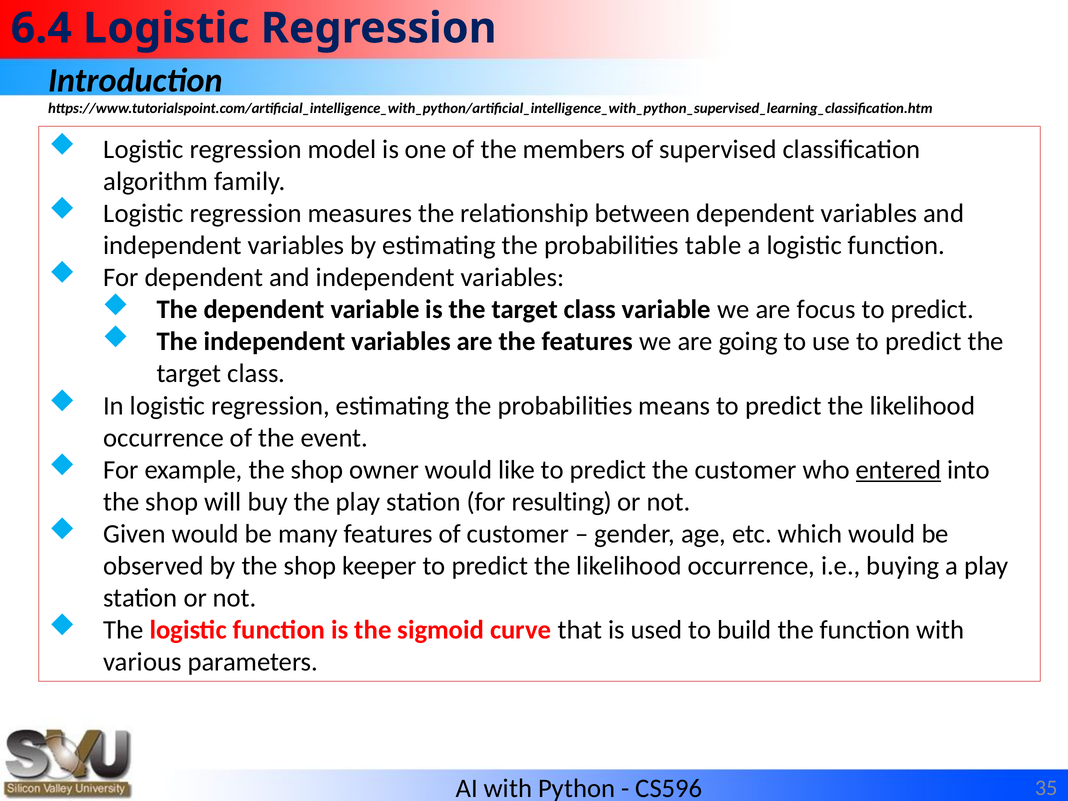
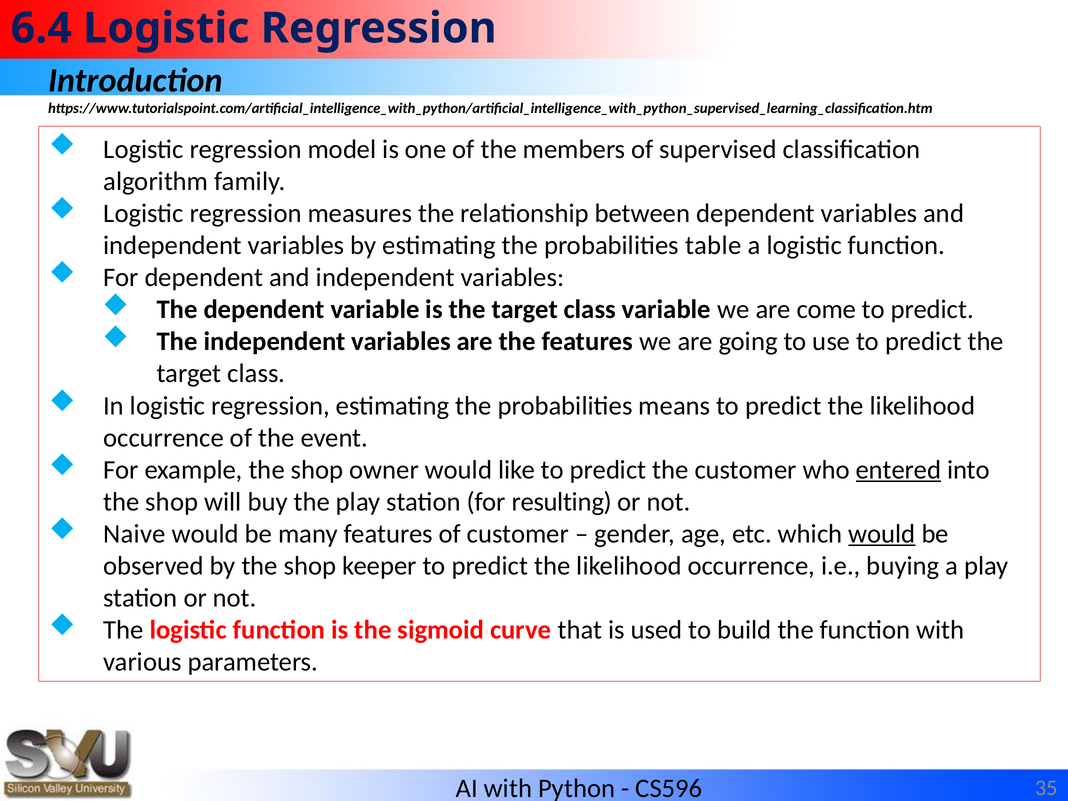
focus: focus -> come (826, 310)
Given: Given -> Naive (134, 534)
would underline: none -> present (882, 534)
